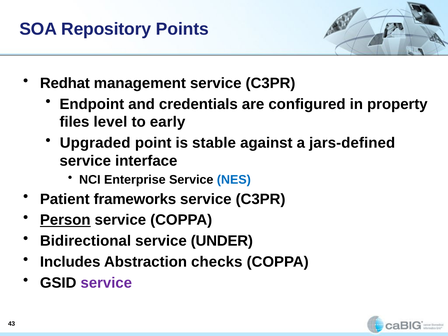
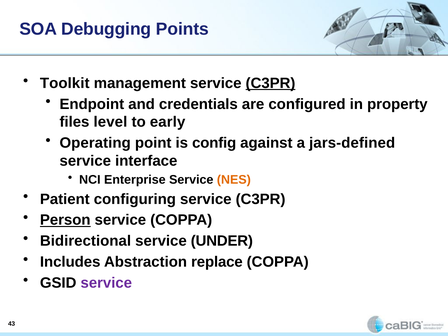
Repository: Repository -> Debugging (106, 29)
Redhat: Redhat -> Toolkit (65, 83)
C3PR underline: none -> present (271, 83)
Upgraded: Upgraded -> Operating (95, 143)
stable: stable -> config (214, 143)
NES colour: blue -> orange (234, 180)
frameworks: frameworks -> configuring (135, 199)
checks: checks -> replace (217, 262)
